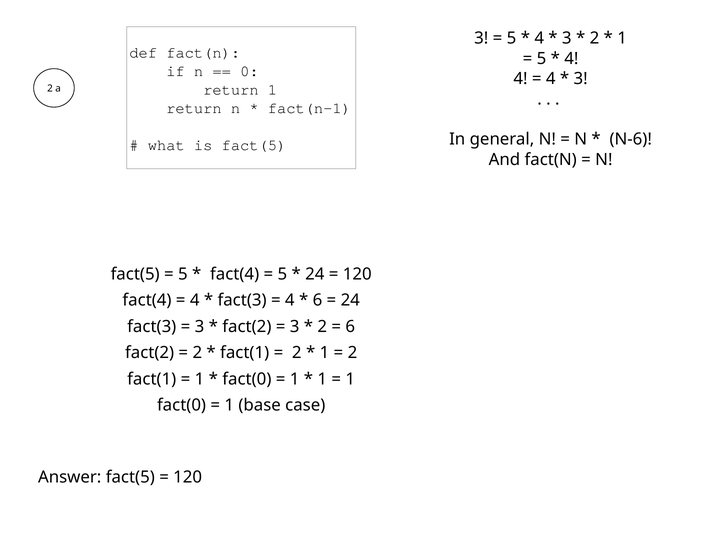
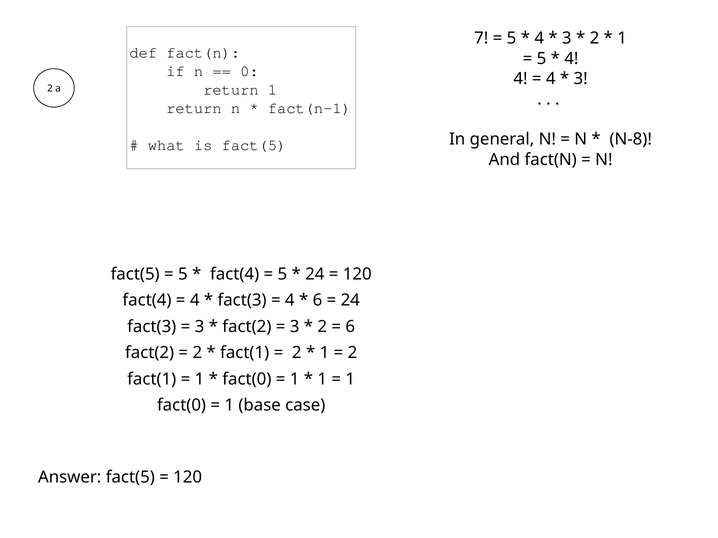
3: 3 -> 7 (481, 38)
N-6: N-6 -> N-8 (631, 139)
